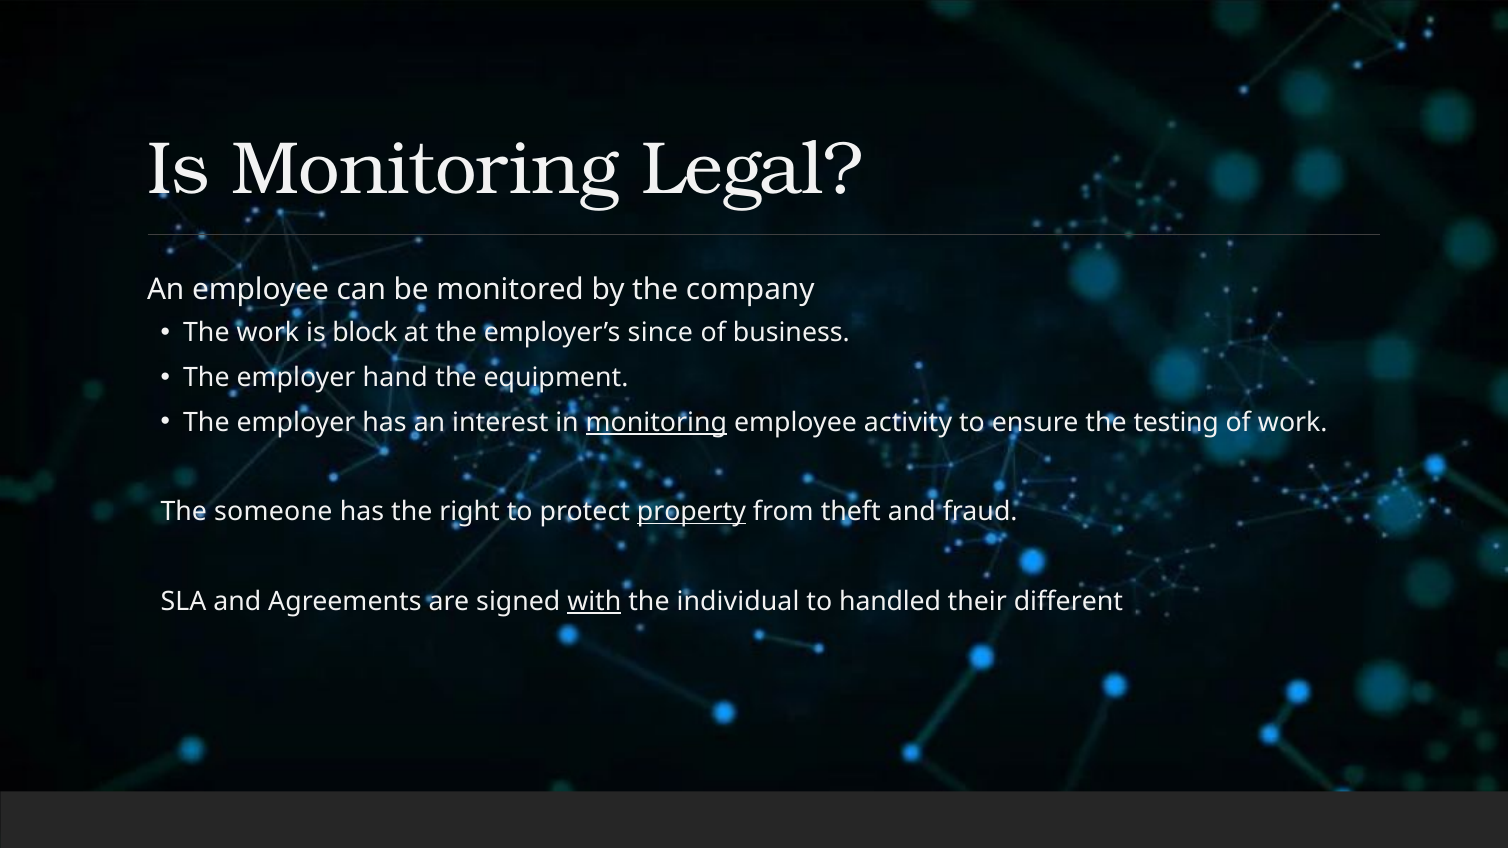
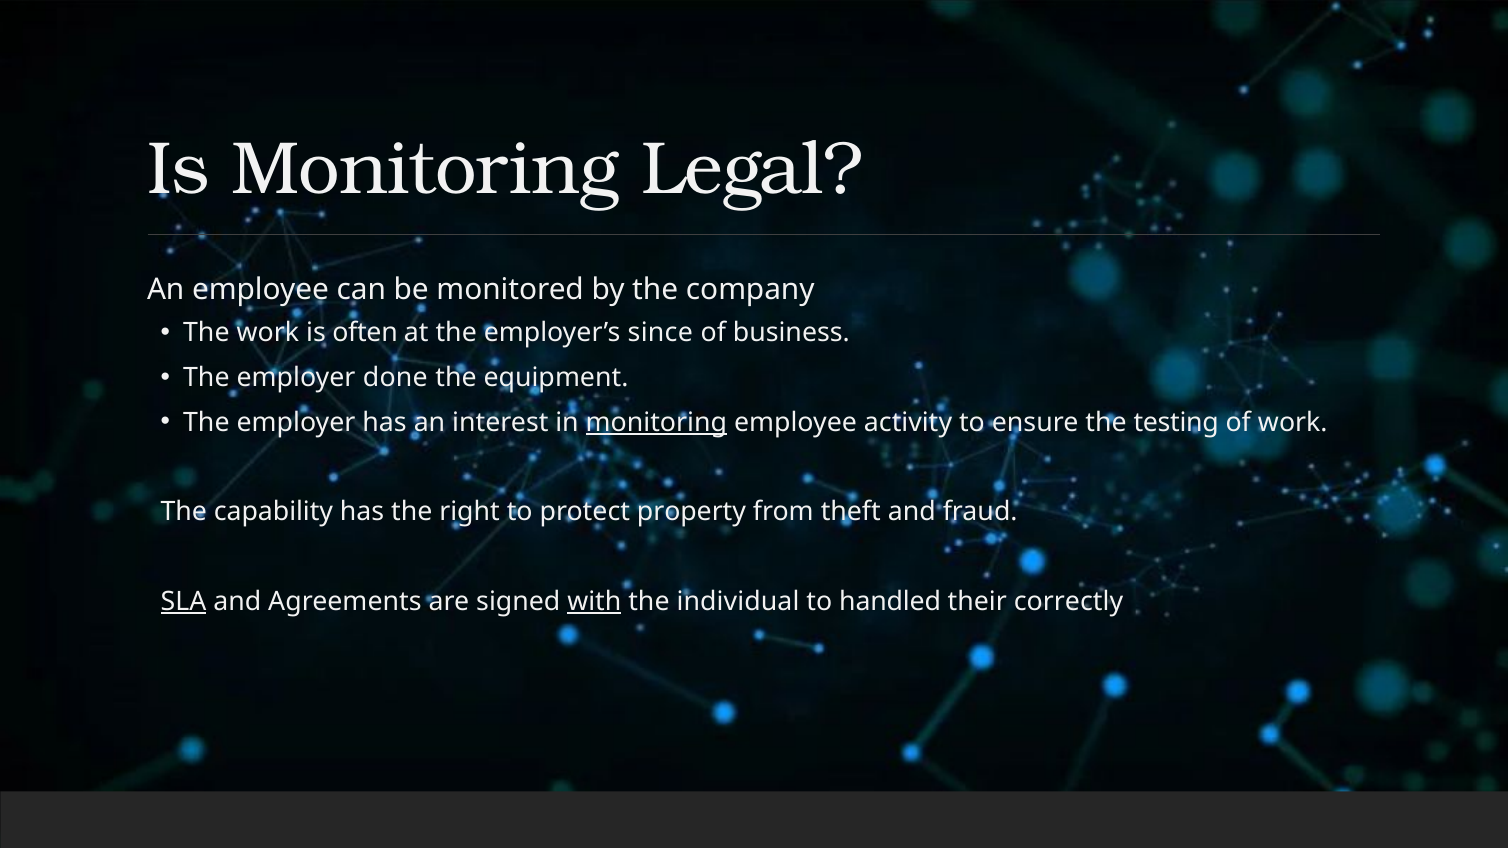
block: block -> often (365, 333)
hand: hand -> done (395, 378)
someone: someone -> capability (273, 512)
property underline: present -> none (691, 512)
SLA underline: none -> present (183, 601)
different: different -> correctly (1068, 601)
